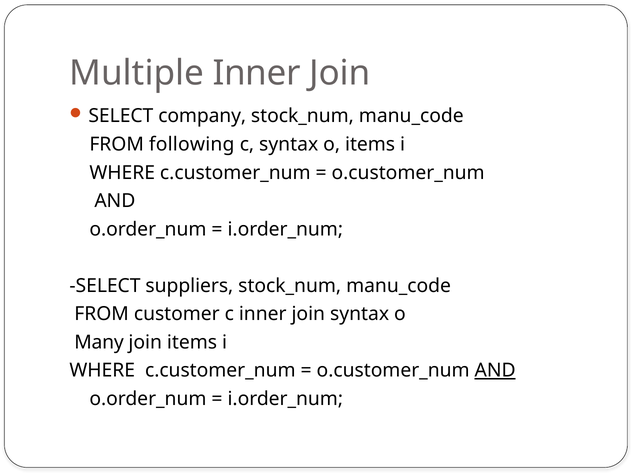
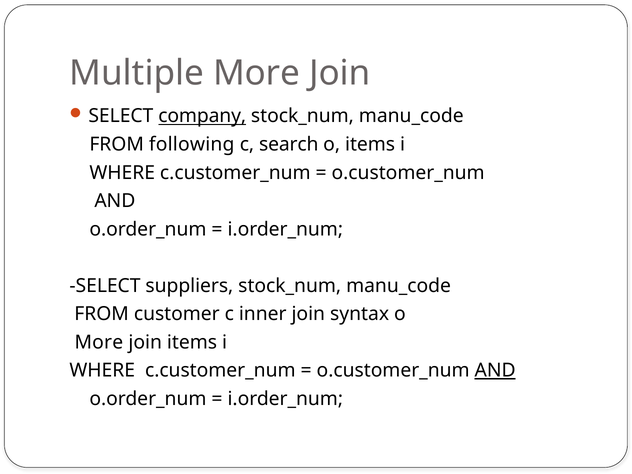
Multiple Inner: Inner -> More (257, 73)
company underline: none -> present (202, 116)
c syntax: syntax -> search (289, 144)
Many: Many -> More (99, 342)
